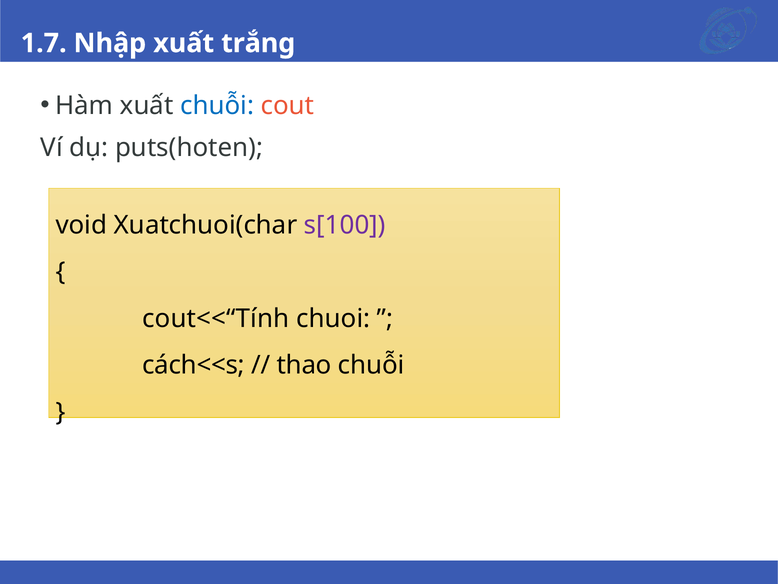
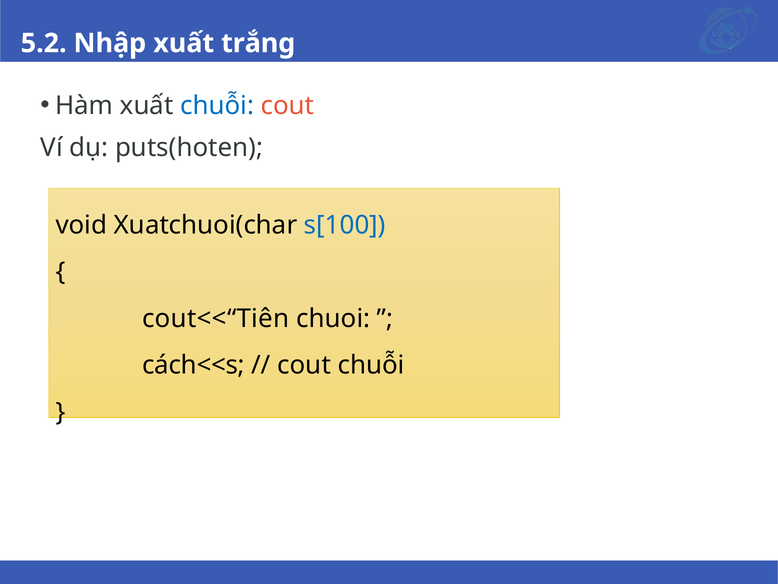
1.7: 1.7 -> 5.2 (44, 43)
s[100 colour: purple -> blue (345, 225)
cout<<“Tính: cout<<“Tính -> cout<<“Tiên (216, 318)
thao: thao -> cout (304, 365)
